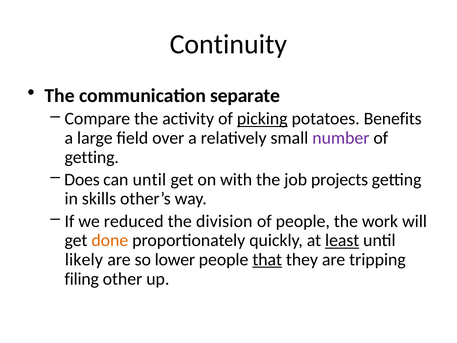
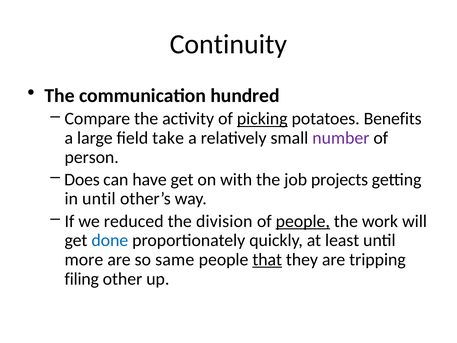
separate: separate -> hundred (245, 95)
over: over -> take (168, 138)
getting: getting -> person (92, 157)
can until: until -> have (150, 179)
in skills: skills -> until (99, 199)
people underline: none -> present (303, 221)
done colour: orange -> blue (110, 240)
least underline: present -> none (342, 240)
likely: likely -> more (84, 259)
lower: lower -> same (175, 259)
